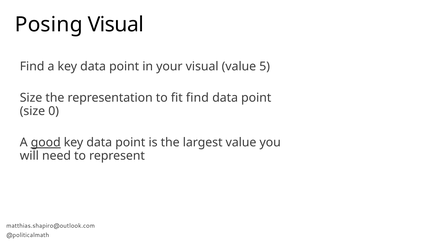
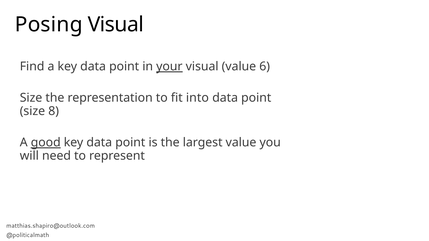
your underline: none -> present (169, 67)
5: 5 -> 6 (265, 67)
fit find: find -> into (197, 98)
0: 0 -> 8 (54, 111)
